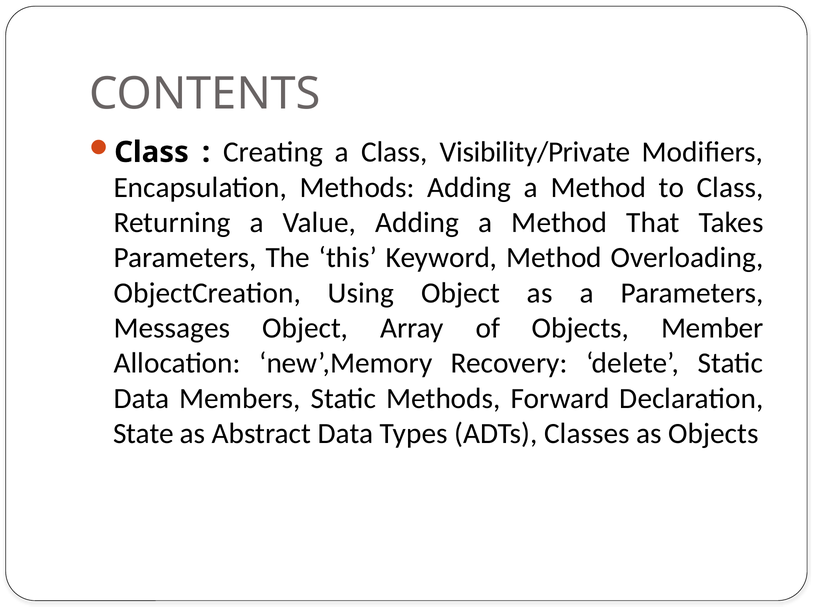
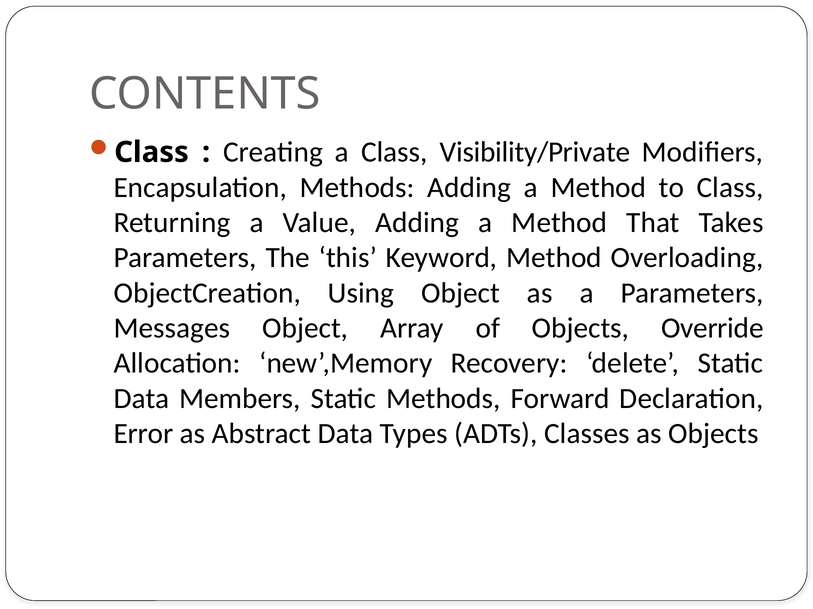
Member: Member -> Override (712, 328)
State: State -> Error (143, 434)
